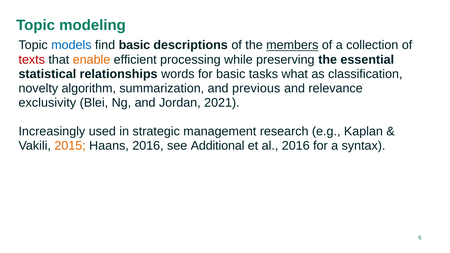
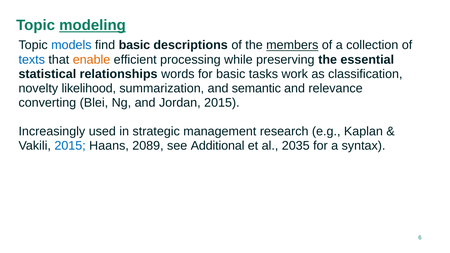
modeling underline: none -> present (93, 25)
texts colour: red -> blue (32, 60)
what: what -> work (295, 74)
algorithm: algorithm -> likelihood (89, 88)
previous: previous -> semantic (256, 88)
exclusivity: exclusivity -> converting (47, 103)
Jordan 2021: 2021 -> 2015 (222, 103)
2015 colour: orange -> blue (70, 146)
Haans 2016: 2016 -> 2089 (148, 146)
al 2016: 2016 -> 2035 (296, 146)
